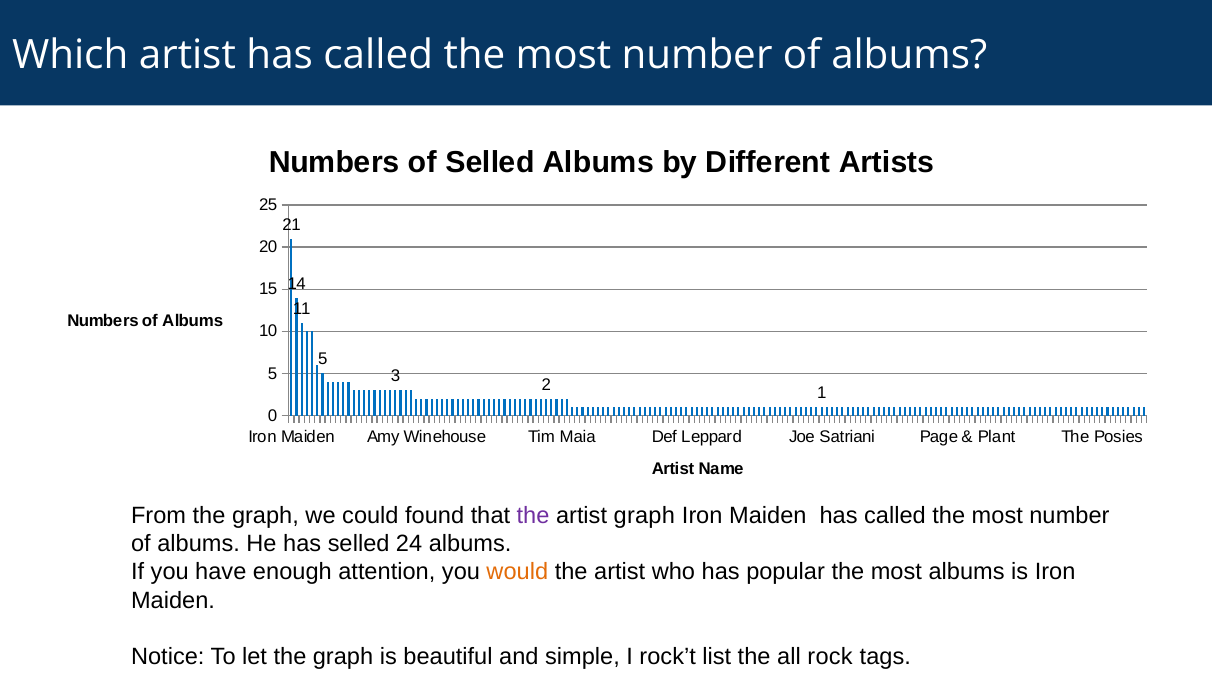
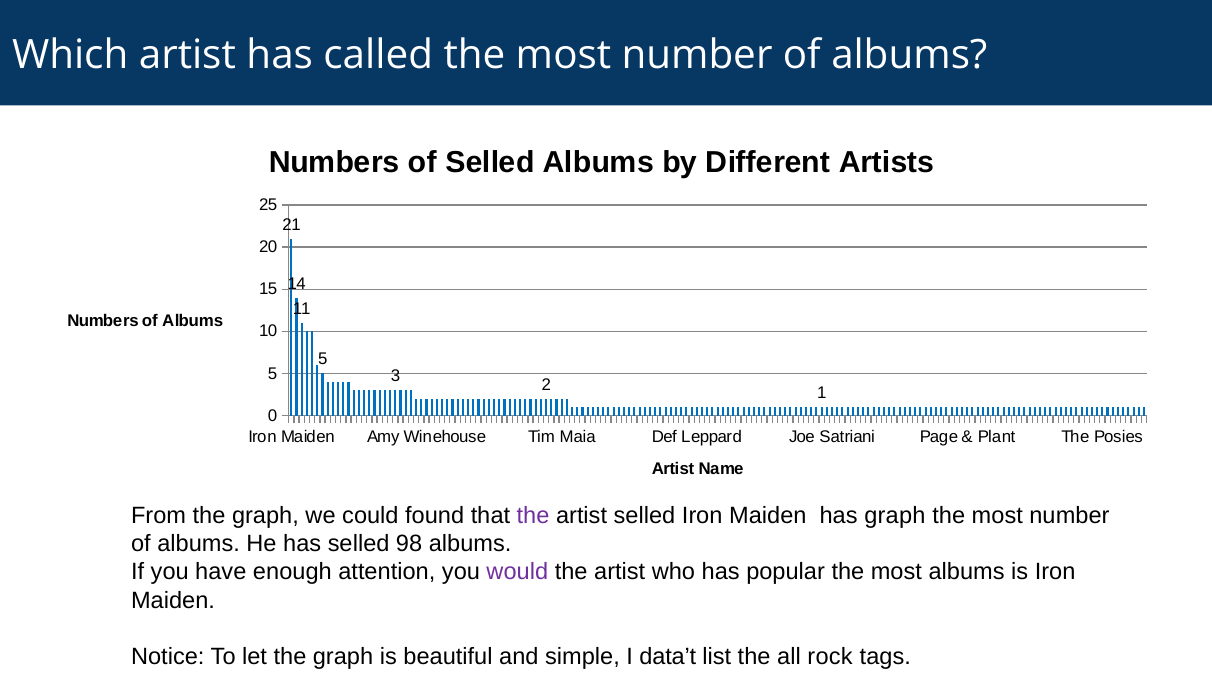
artist graph: graph -> selled (644, 515)
Maiden has called: called -> graph (895, 515)
24: 24 -> 98 (409, 544)
would colour: orange -> purple (517, 572)
rock’t: rock’t -> data’t (668, 657)
